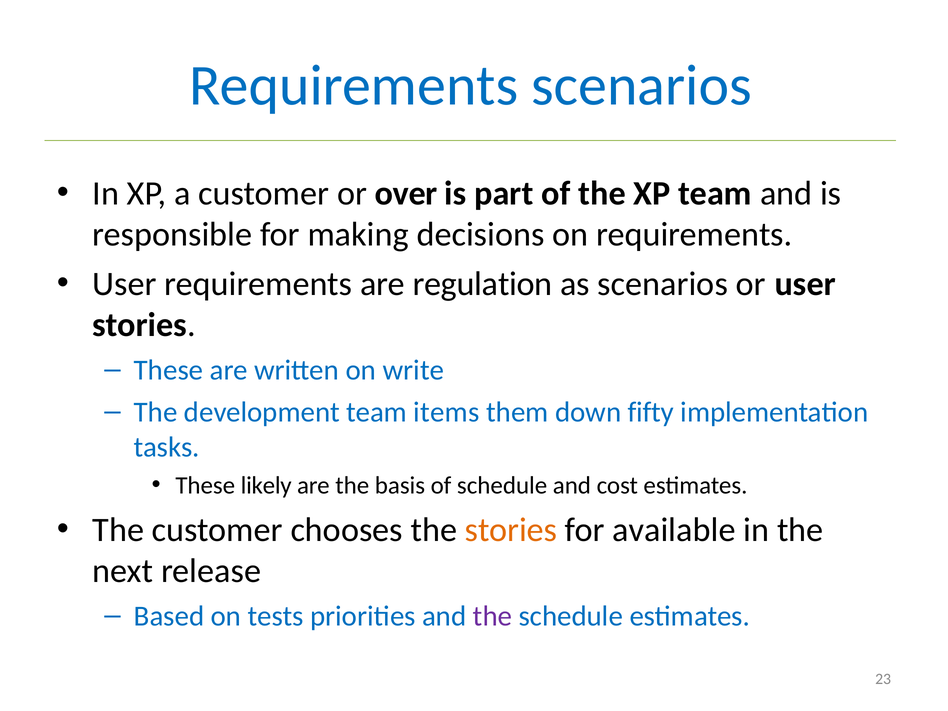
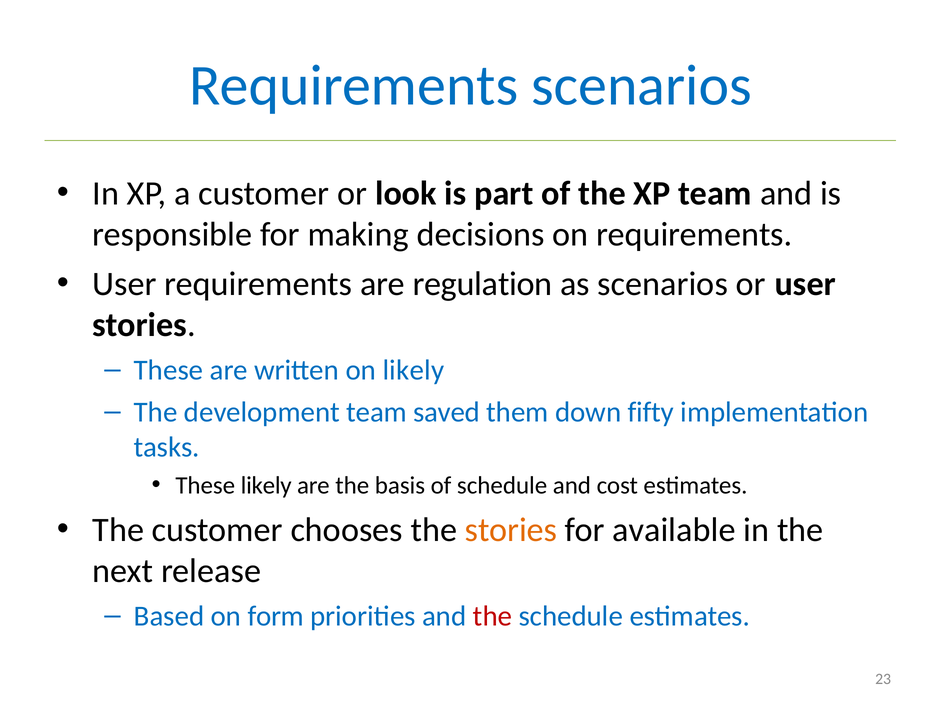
over: over -> look (406, 194)
on write: write -> likely (413, 370)
items: items -> saved (447, 412)
tests: tests -> form (276, 616)
the colour: purple -> red (492, 616)
